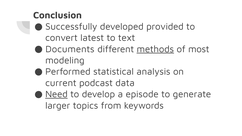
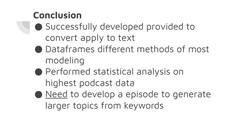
latest: latest -> apply (92, 38)
Documents: Documents -> Dataframes (70, 49)
methods underline: present -> none (155, 49)
current: current -> highest (61, 83)
